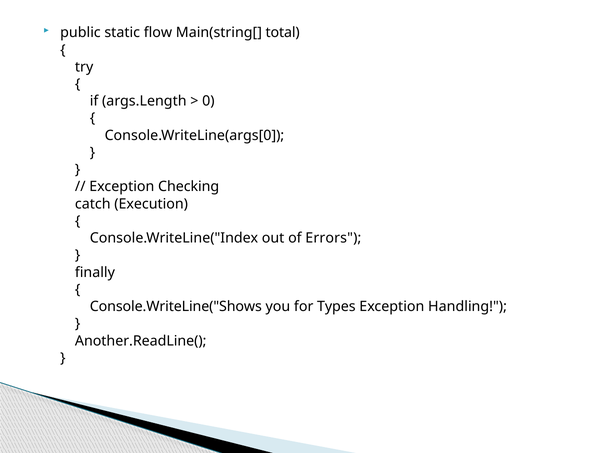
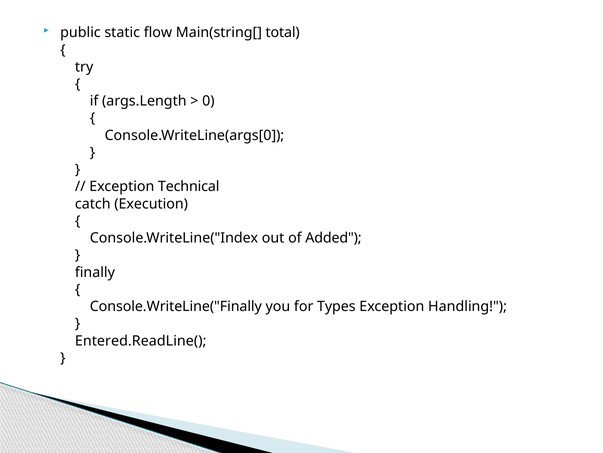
Checking: Checking -> Technical (189, 186)
Errors: Errors -> Added (333, 238)
Console.WriteLine("Shows: Console.WriteLine("Shows -> Console.WriteLine("Finally (176, 306)
Another.ReadLine(: Another.ReadLine( -> Entered.ReadLine( (141, 340)
